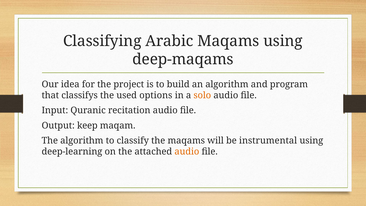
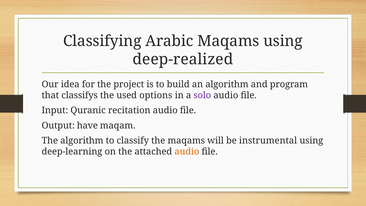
deep-maqams: deep-maqams -> deep-realized (183, 59)
solo colour: orange -> purple (202, 95)
keep: keep -> have (87, 125)
